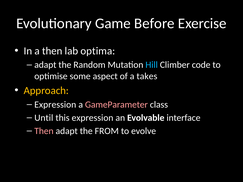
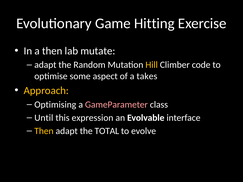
Before: Before -> Hitting (154, 24)
optima: optima -> mutate (98, 51)
Hill colour: light blue -> yellow (152, 65)
Expression: Expression -> Optimising (55, 105)
Then colour: pink -> yellow (44, 131)
FROM: FROM -> TOTAL (107, 131)
